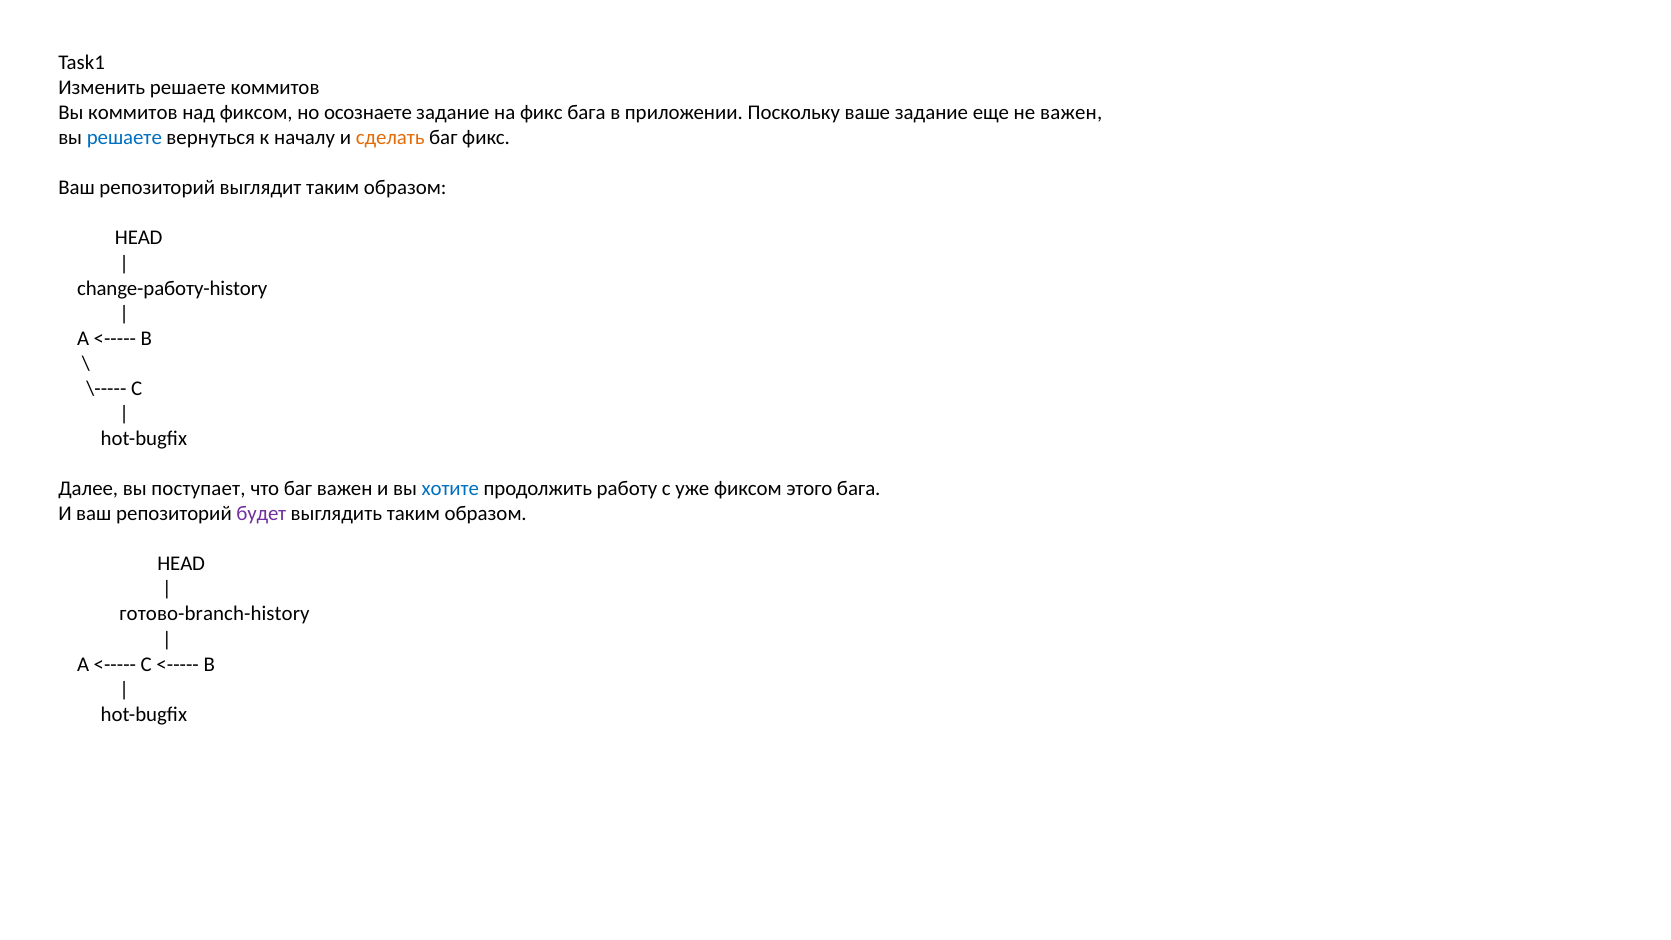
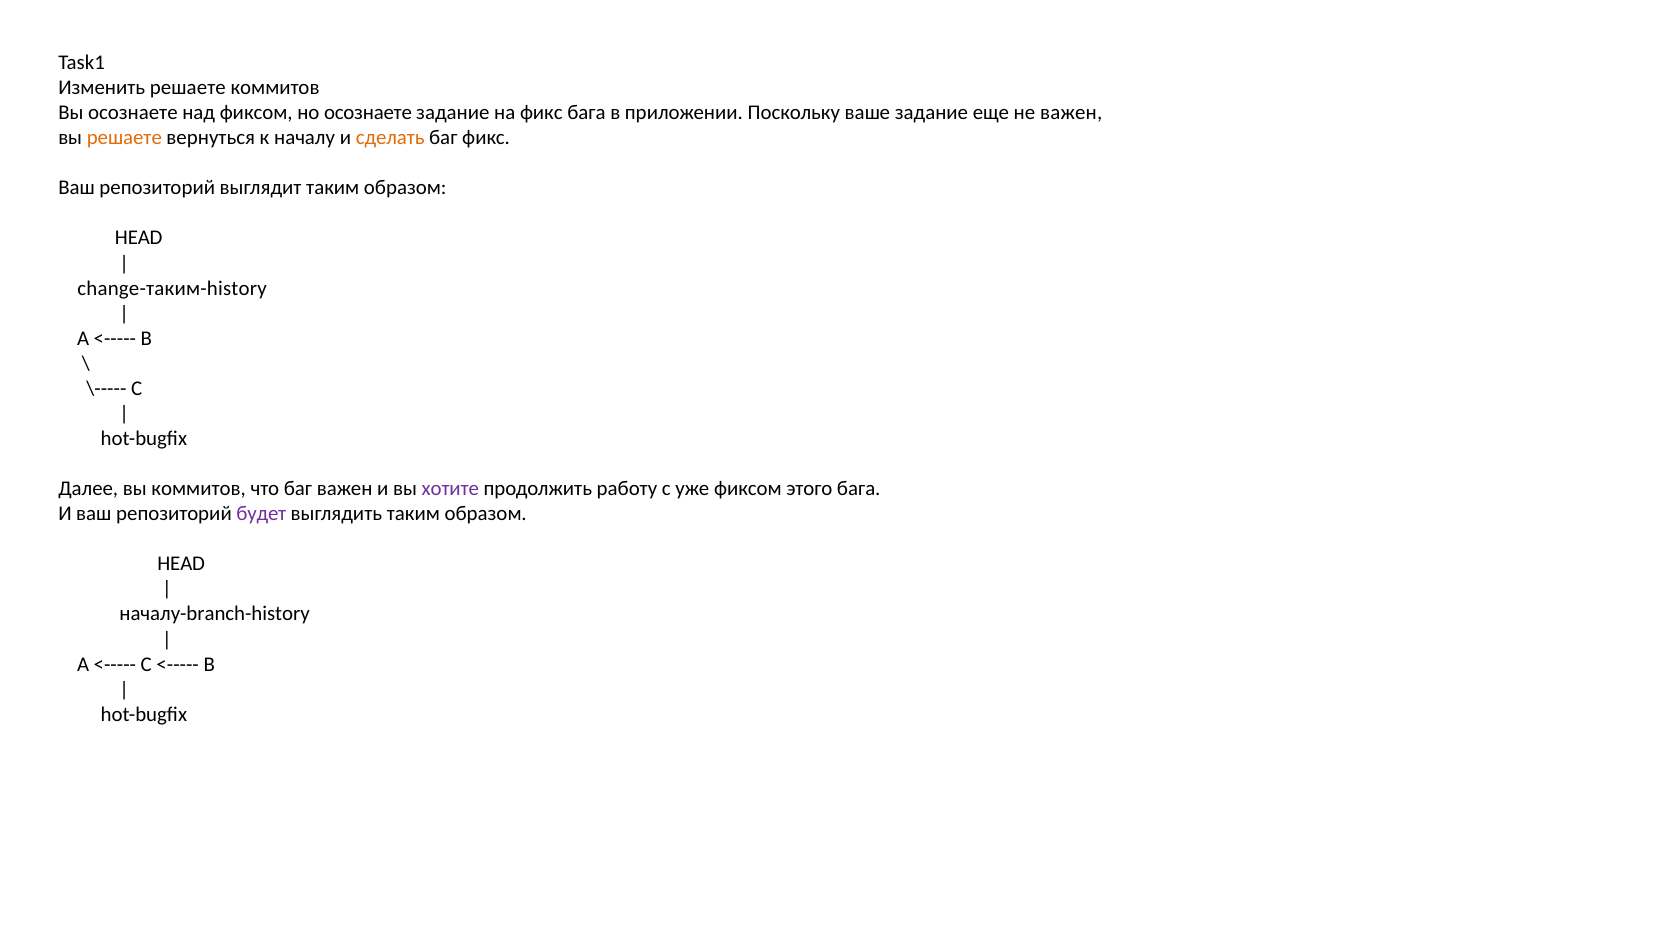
Вы коммитов: коммитов -> осознаете (133, 113)
решаете colour: blue -> orange (124, 138)
change-работу-history: change-работу-history -> change-таким-history (172, 288)
вы поступает: поступает -> коммитов (199, 489)
хотите colour: blue -> purple (450, 489)
готово-branch-history: готово-branch-history -> началу-branch-history (215, 614)
